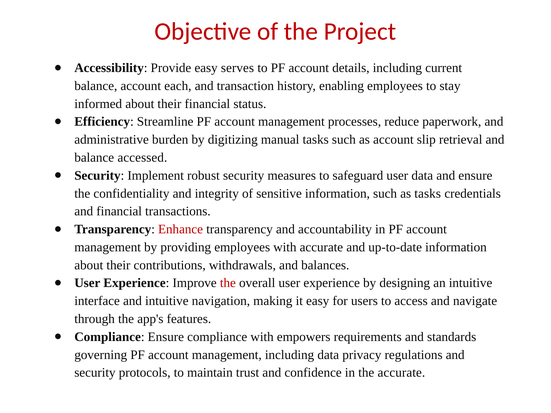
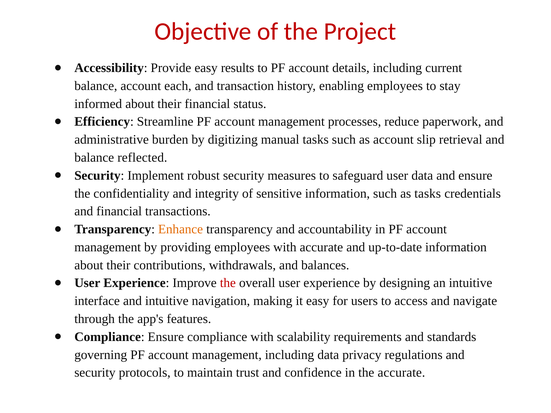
serves: serves -> results (238, 68)
accessed: accessed -> reflected (142, 158)
Enhance colour: red -> orange (181, 229)
empowers: empowers -> scalability (304, 337)
